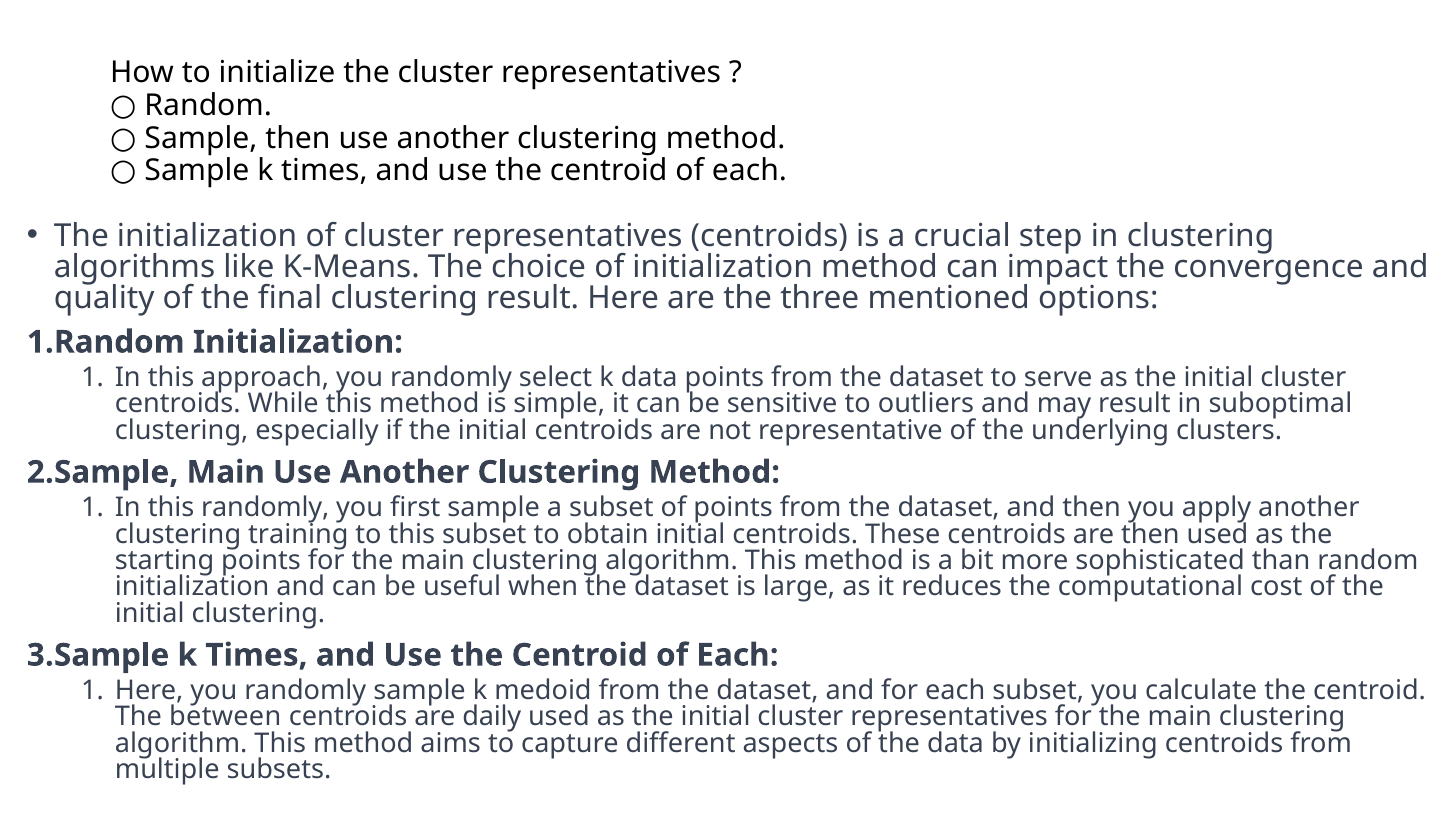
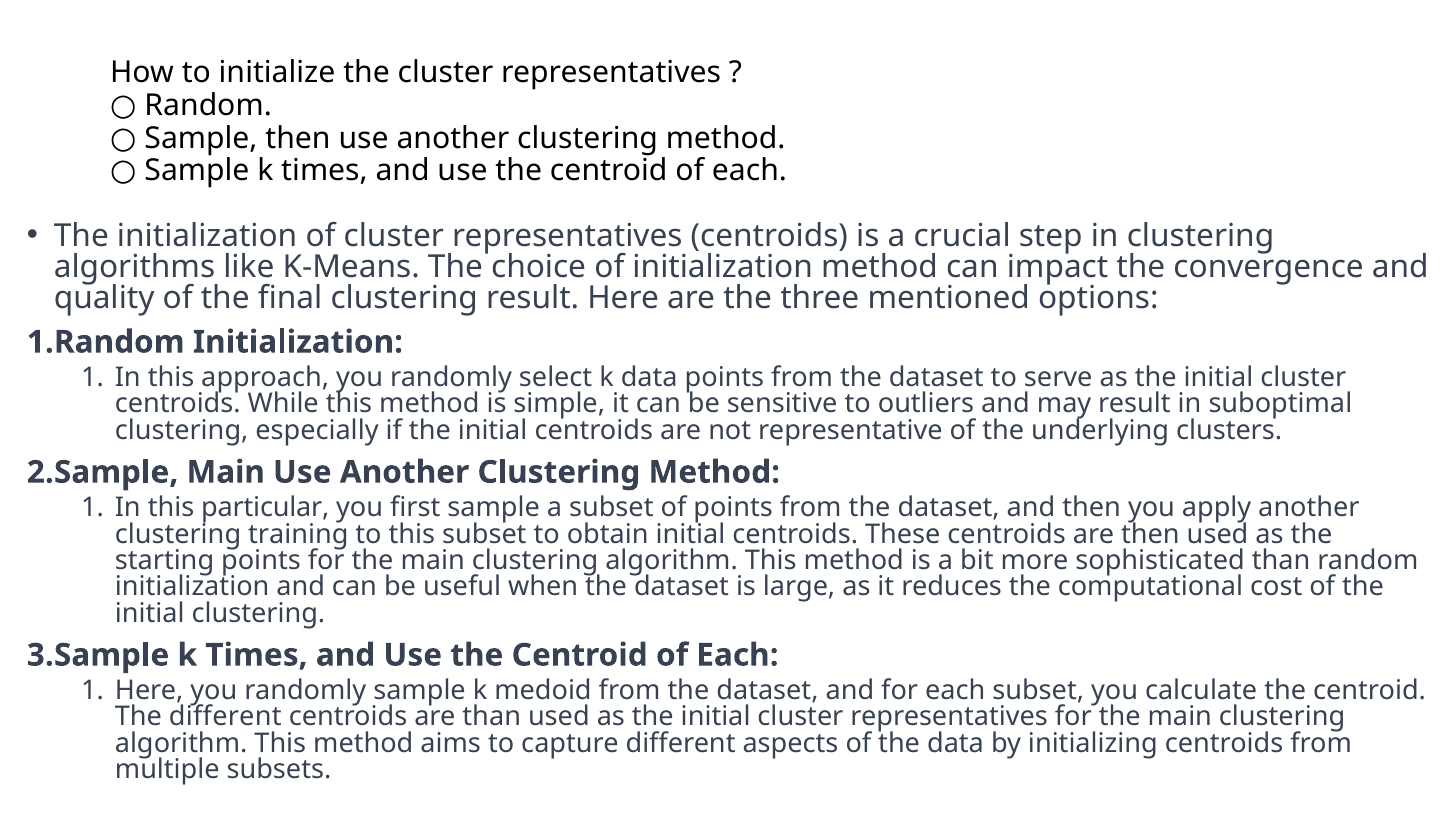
this randomly: randomly -> particular (265, 507)
The between: between -> different (225, 716)
are daily: daily -> than (492, 716)
